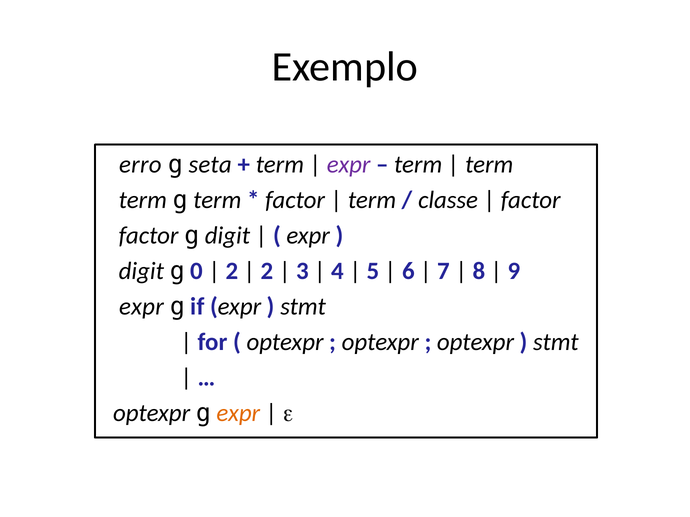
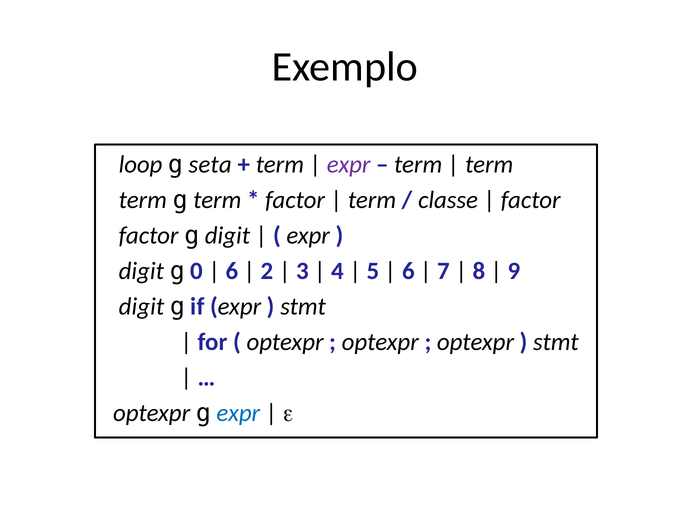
erro: erro -> loop (141, 165)
2: 2 -> 6 (232, 271)
expr: expr -> digit (142, 307)
expr colour: orange -> blue (238, 414)
